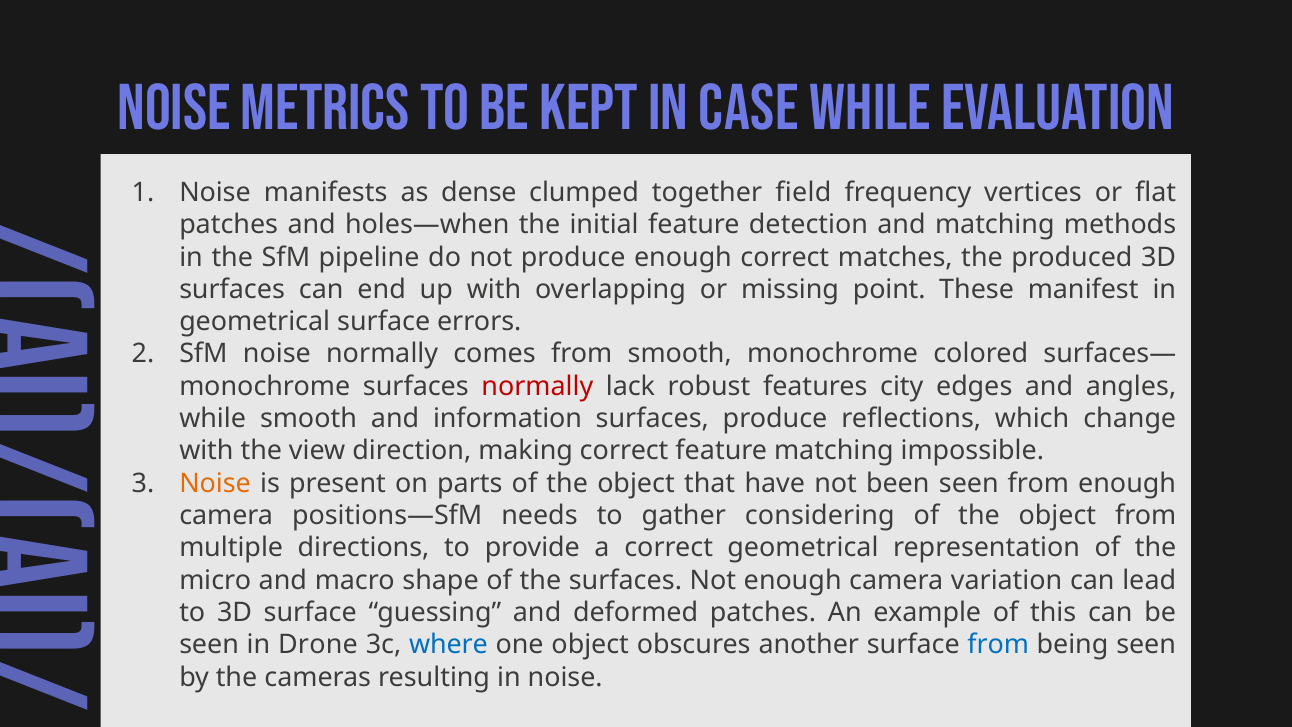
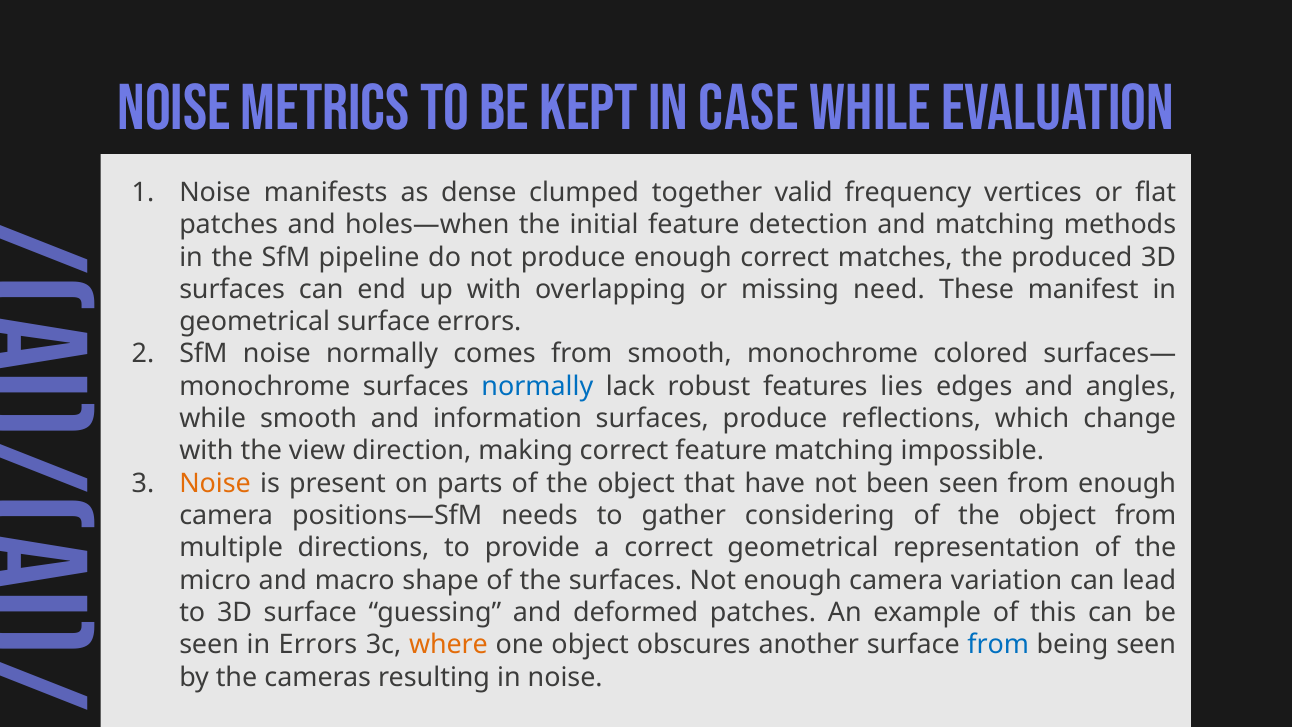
field: field -> valid (804, 193)
point: point -> need (889, 289)
normally colour: red -> blue (537, 386)
city: city -> lies (902, 386)
in Drone: Drone -> Errors (318, 645)
where colour: blue -> orange (449, 645)
